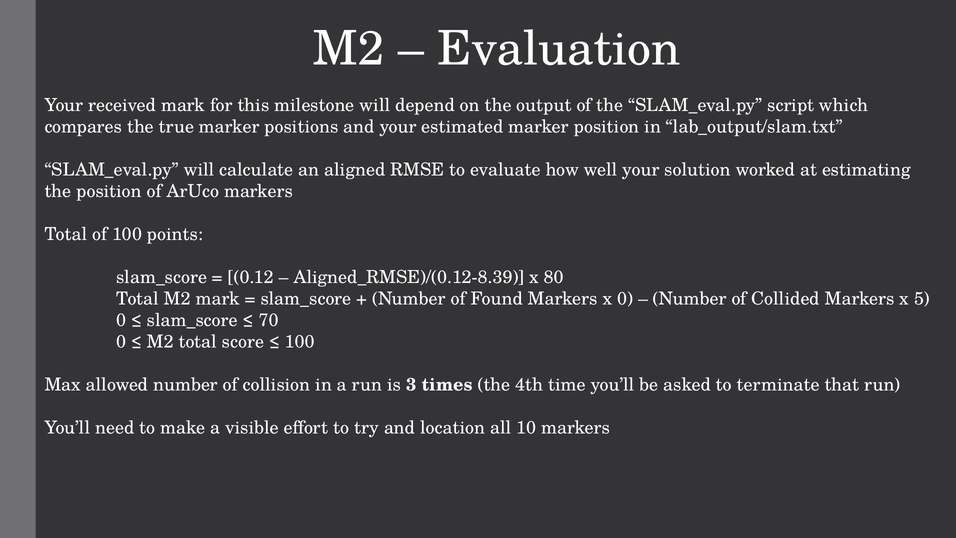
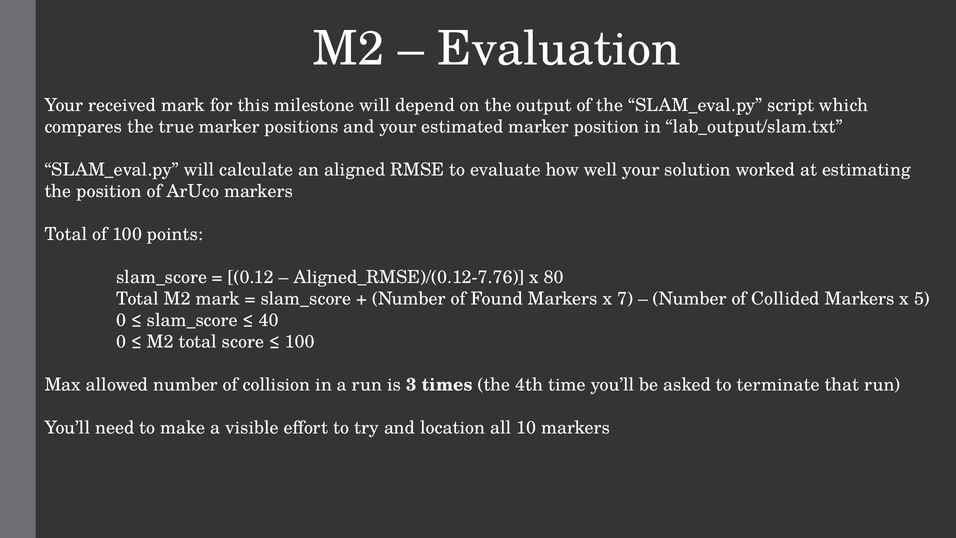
Aligned_RMSE)/(0.12-8.39: Aligned_RMSE)/(0.12-8.39 -> Aligned_RMSE)/(0.12-7.76 (409, 277)
x 0: 0 -> 7 (625, 299)
70: 70 -> 40 (269, 320)
